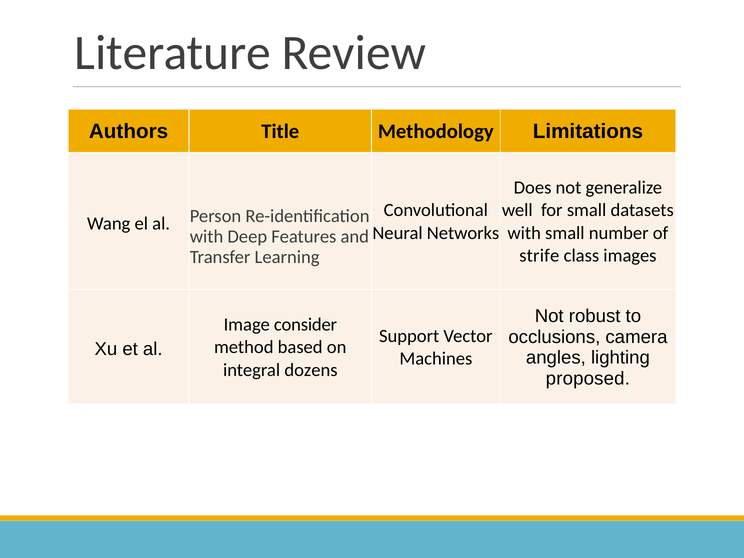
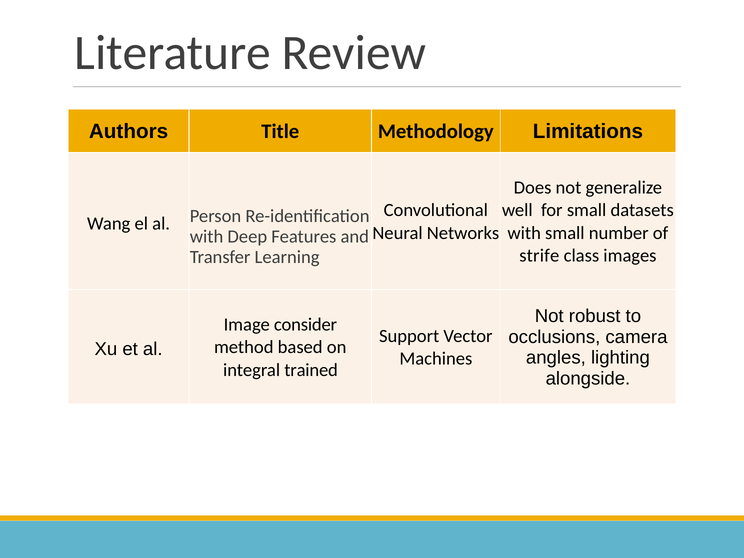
dozens: dozens -> trained (311, 370)
proposed: proposed -> alongside (588, 379)
